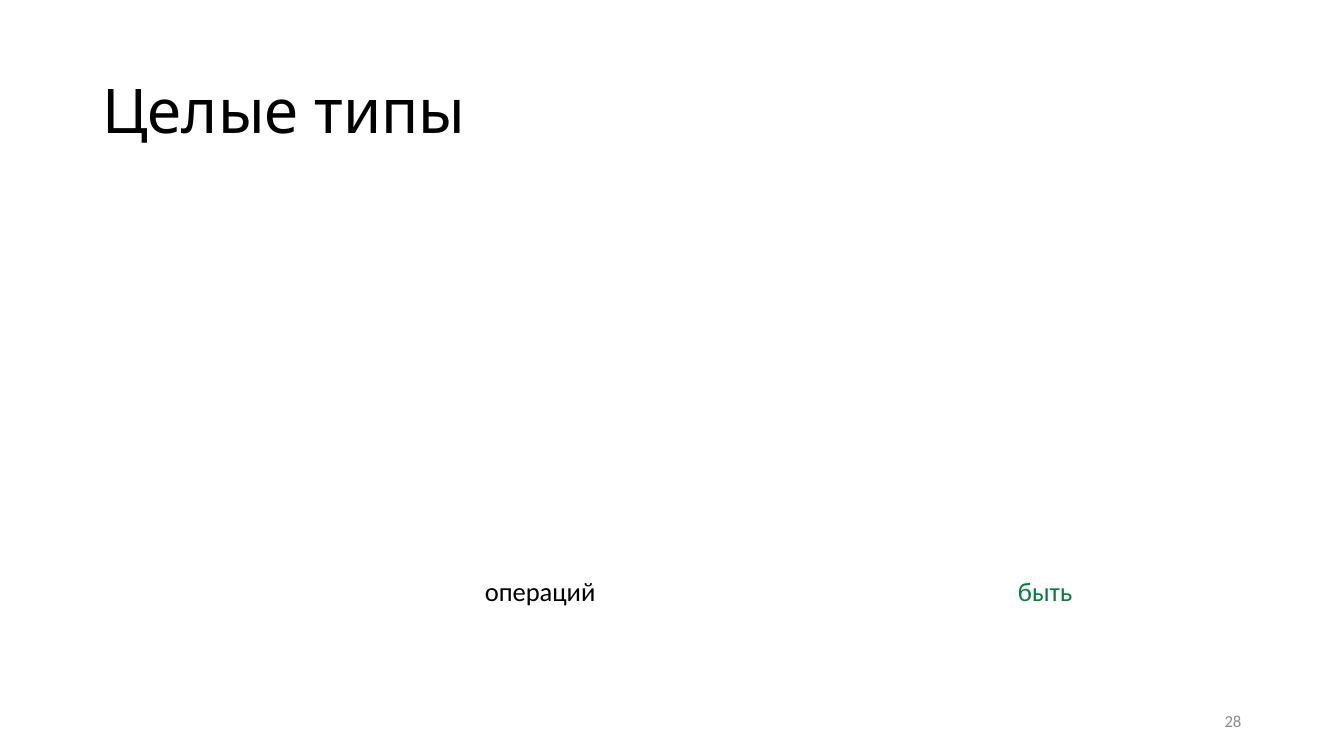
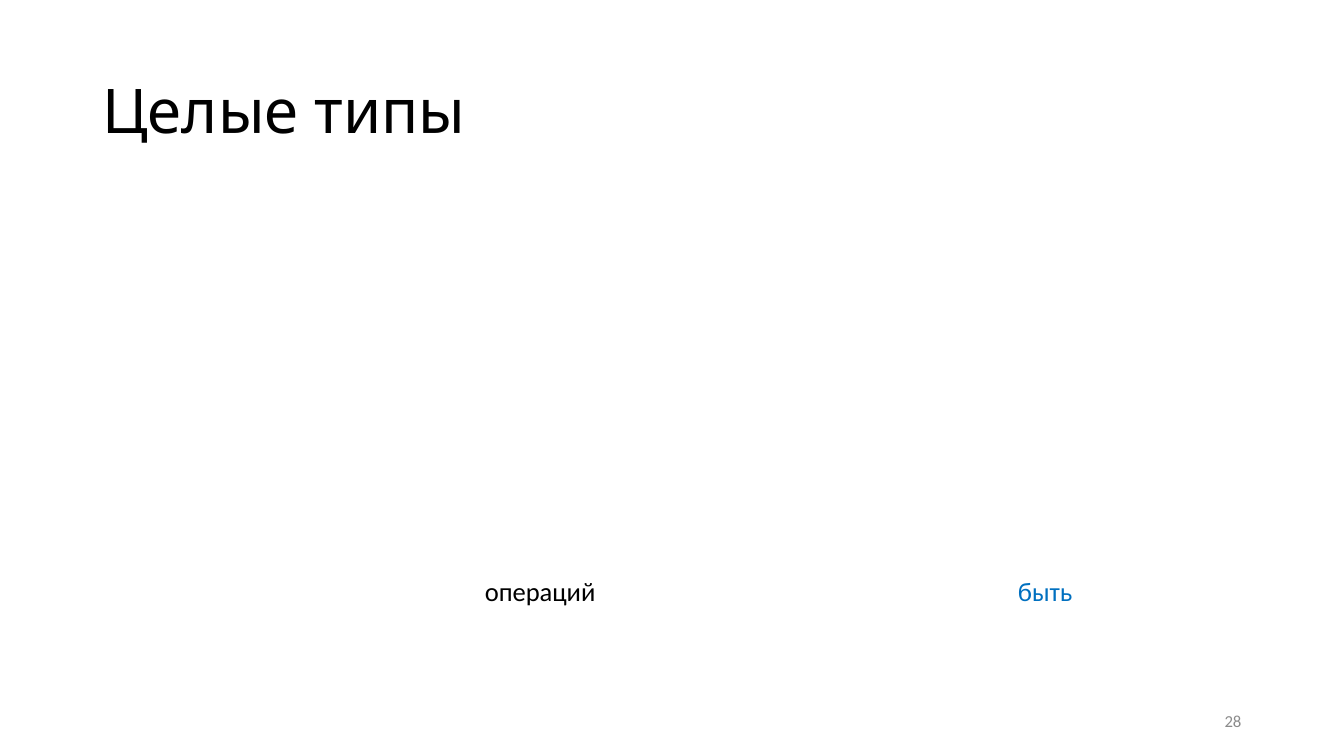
быть colour: green -> blue (1045, 593)
